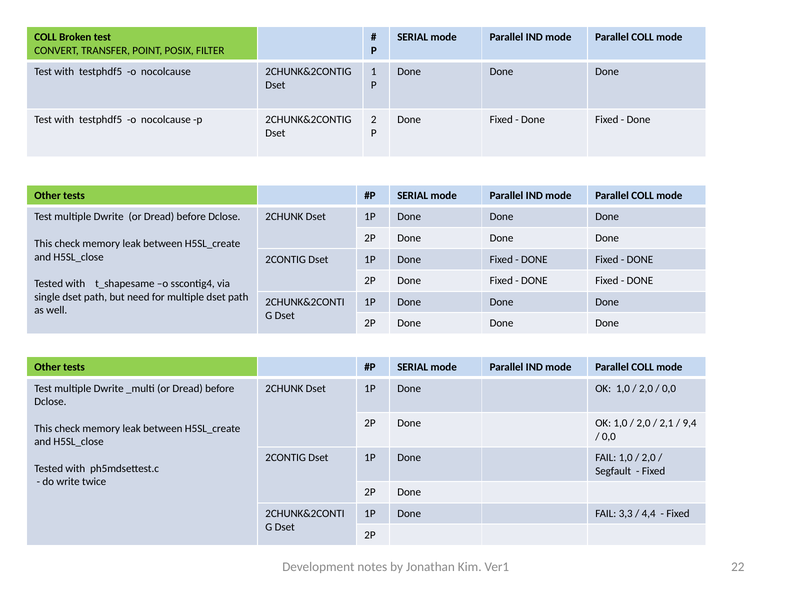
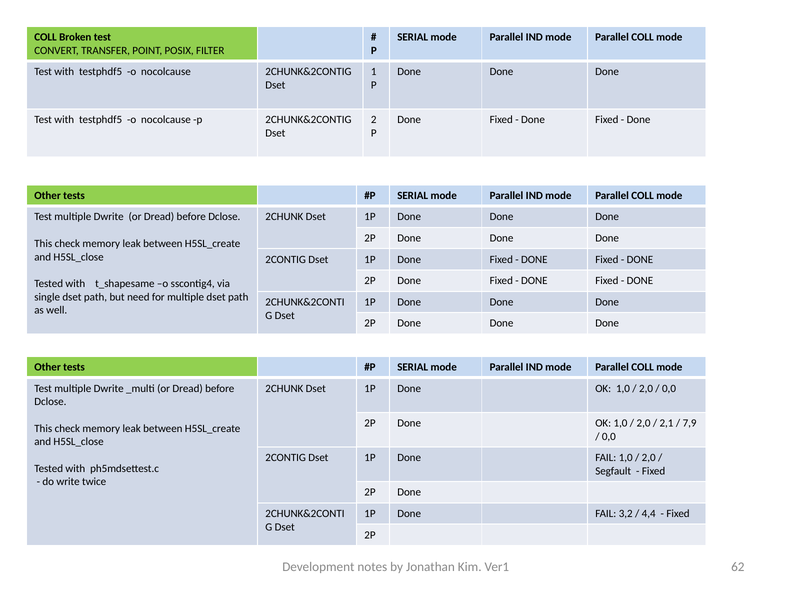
9,4: 9,4 -> 7,9 (690, 423)
3,3: 3,3 -> 3,2 (626, 514)
22: 22 -> 62 (738, 567)
